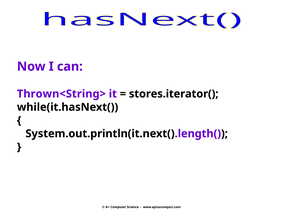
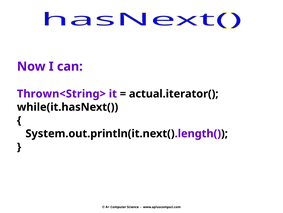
stores.iterator(: stores.iterator( -> actual.iterator( (174, 94)
